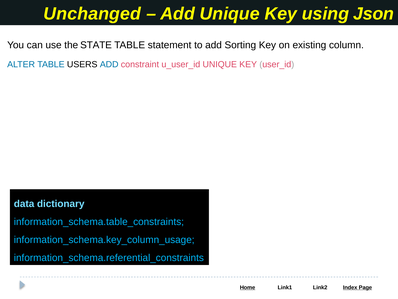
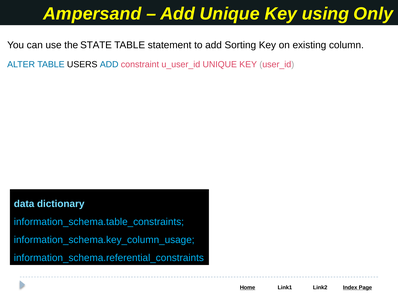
Unchanged: Unchanged -> Ampersand (92, 14)
Json: Json -> Only (373, 14)
